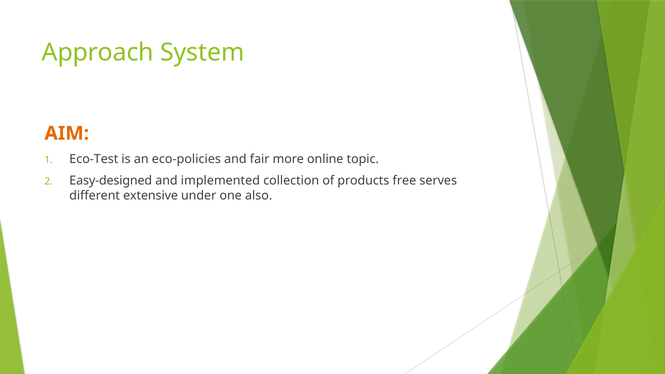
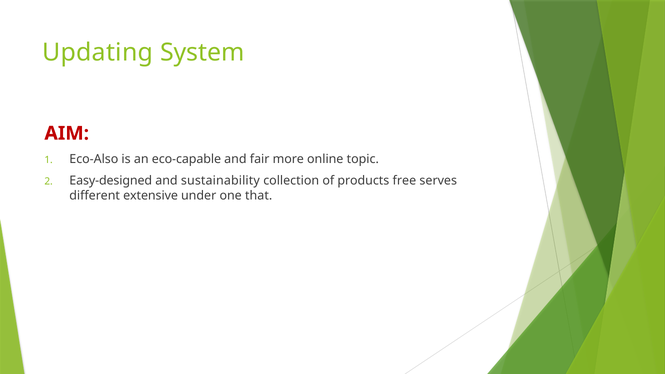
Approach: Approach -> Updating (98, 52)
AIM colour: orange -> red (67, 133)
Eco-Test: Eco-Test -> Eco-Also (94, 159)
eco-policies: eco-policies -> eco-capable (186, 159)
implemented: implemented -> sustainability (220, 181)
also: also -> that (259, 196)
